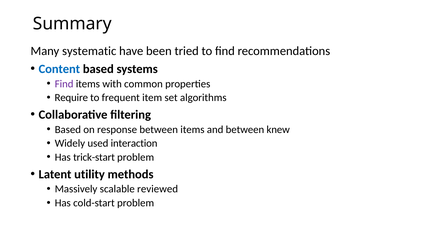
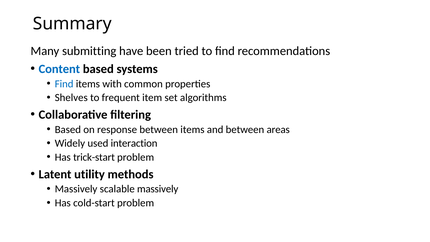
systematic: systematic -> submitting (89, 51)
Find colour: purple -> blue (64, 84)
Require: Require -> Shelves (71, 98)
knew: knew -> areas (278, 129)
scalable reviewed: reviewed -> massively (158, 189)
